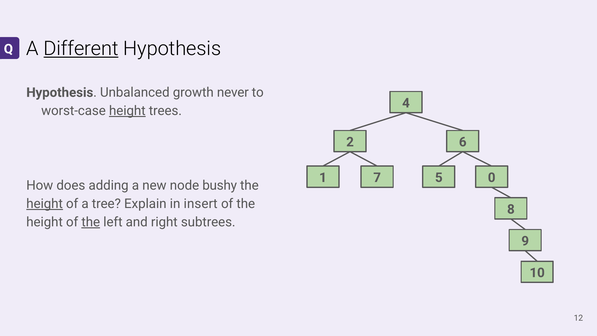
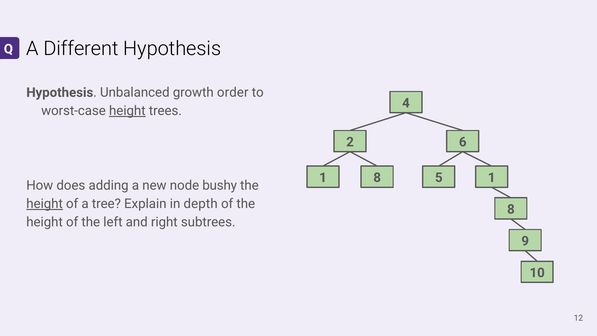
Different underline: present -> none (81, 49)
never: never -> order (233, 92)
1 7: 7 -> 8 (377, 177)
5 0: 0 -> 1 (492, 177)
insert: insert -> depth (201, 204)
the underline: present -> none (91, 222)
